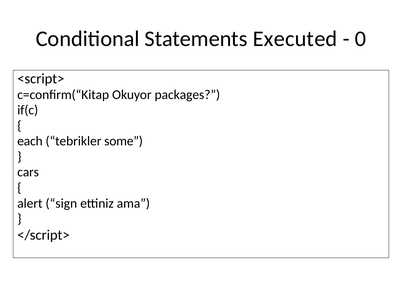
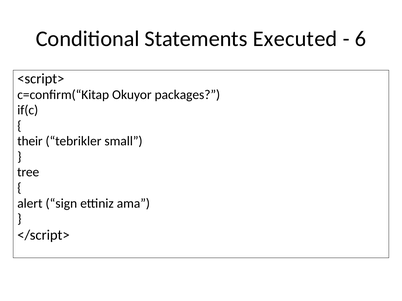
0: 0 -> 6 (360, 39)
each: each -> their (30, 141)
some: some -> small (124, 141)
cars: cars -> tree (28, 173)
